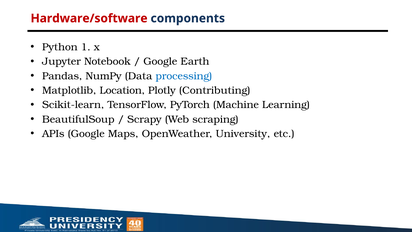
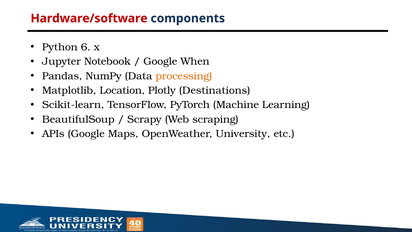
1: 1 -> 6 (86, 47)
Earth: Earth -> When (195, 61)
processing colour: blue -> orange (184, 76)
Contributing: Contributing -> Destinations (215, 90)
